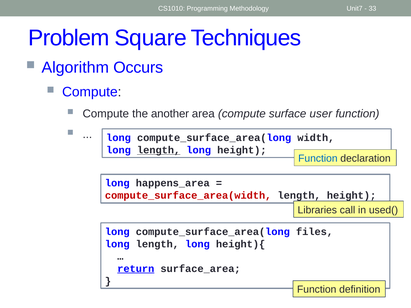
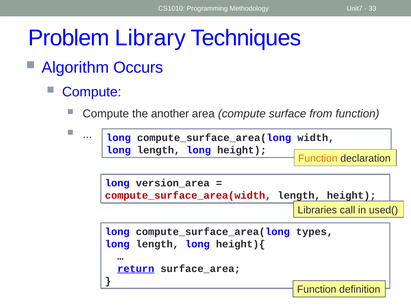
Square: Square -> Library (150, 38)
user: user -> from (321, 114)
length underline: present -> none (159, 150)
Function colour: blue -> orange (318, 158)
happens_area: happens_area -> version_area (173, 183)
files: files -> types (315, 232)
